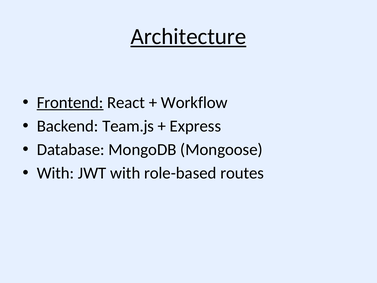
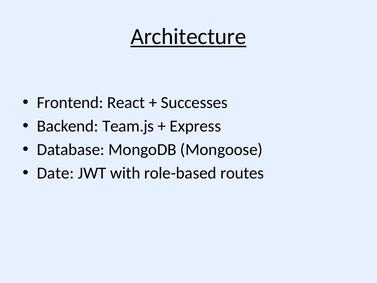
Frontend underline: present -> none (70, 103)
Workflow: Workflow -> Successes (194, 103)
With: With -> Date (55, 173)
